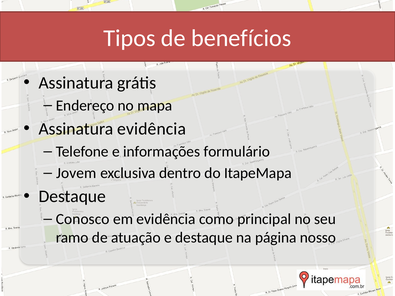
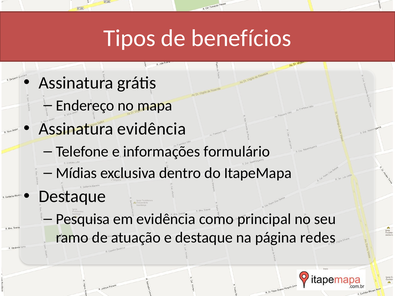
Jovem: Jovem -> Mídias (76, 173)
Conosco: Conosco -> Pesquisa (83, 219)
nosso: nosso -> redes (318, 238)
